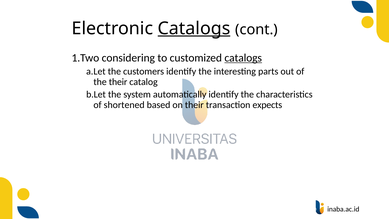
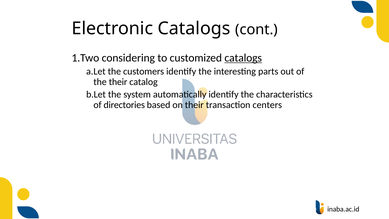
Catalogs underline: present -> none (194, 28)
shortened: shortened -> directories (124, 105)
expects: expects -> centers (267, 105)
